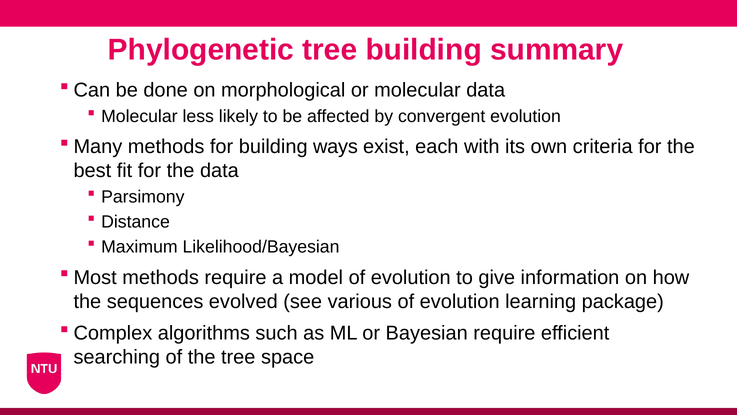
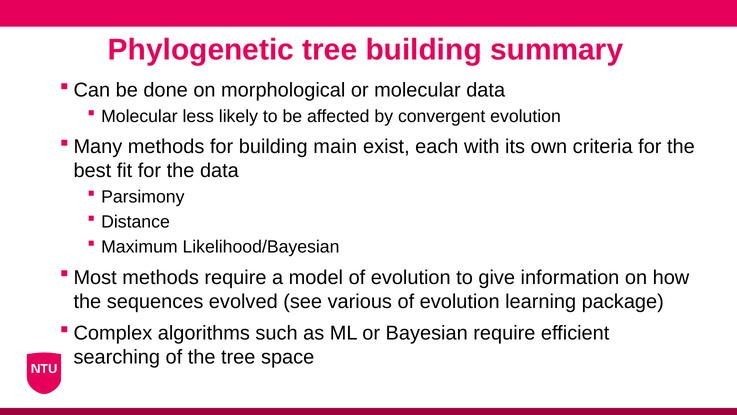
ways: ways -> main (335, 147)
